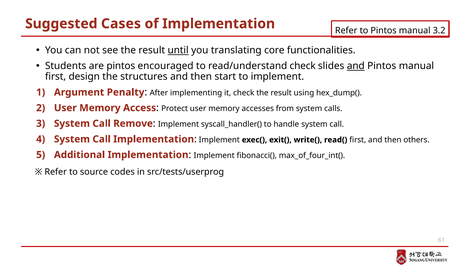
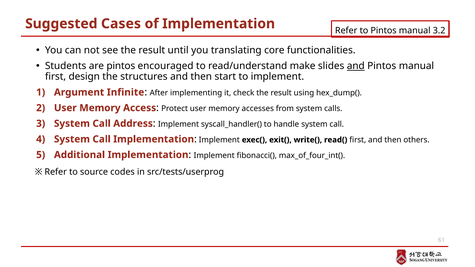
until underline: present -> none (178, 50)
read/understand check: check -> make (303, 66)
Penalty: Penalty -> Infinite (126, 92)
Remove: Remove -> Address (133, 124)
